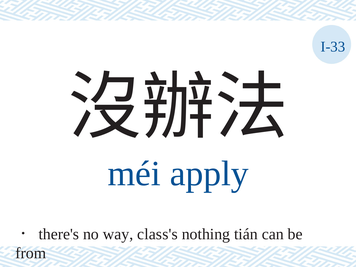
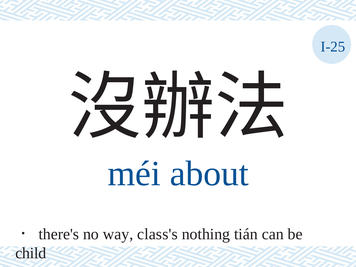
I-33: I-33 -> I-25 (333, 47)
apply: apply -> about (209, 174)
from: from -> child (31, 253)
